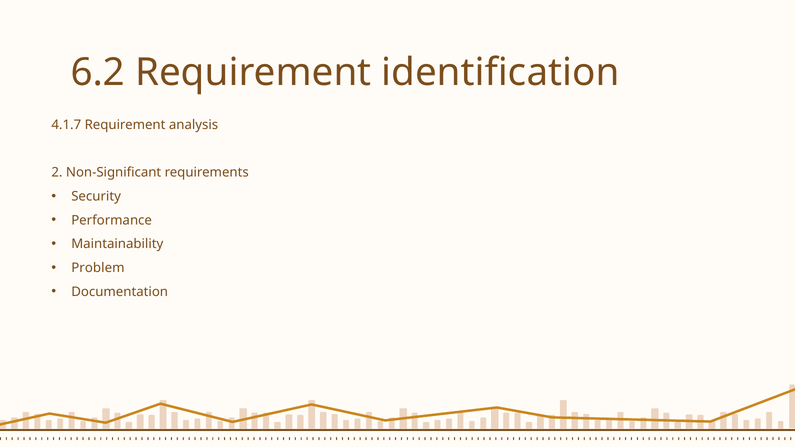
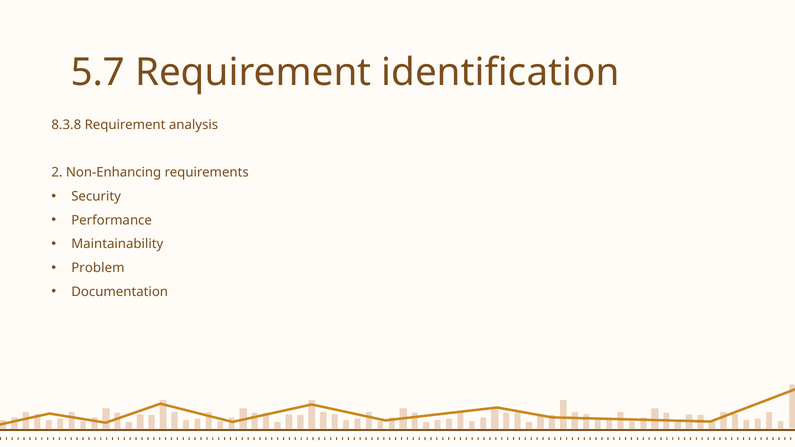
6.2: 6.2 -> 5.7 (98, 73)
4.1.7: 4.1.7 -> 8.3.8 (66, 125)
Non-Significant: Non-Significant -> Non-Enhancing (114, 173)
